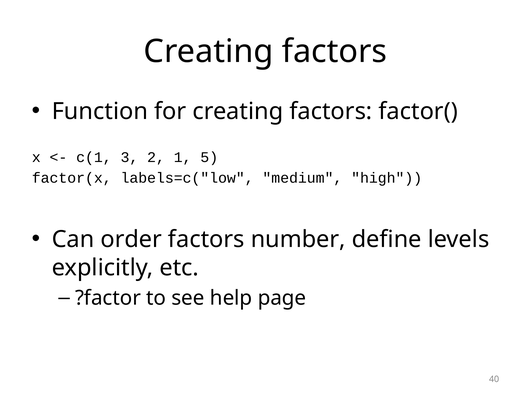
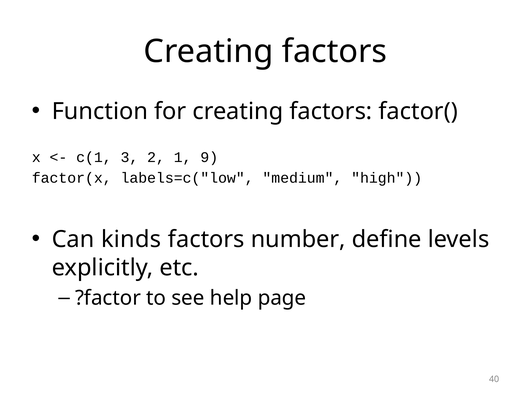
5: 5 -> 9 (209, 157)
order: order -> kinds (131, 239)
